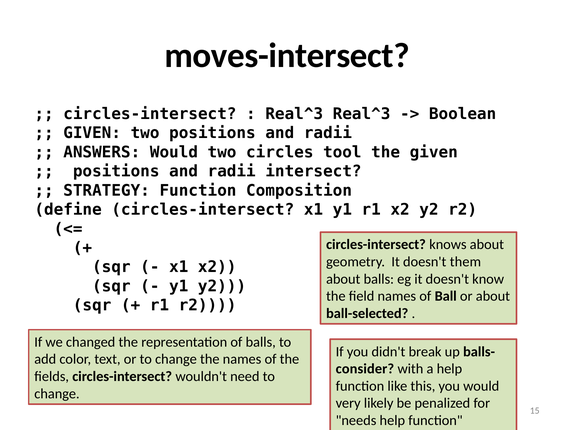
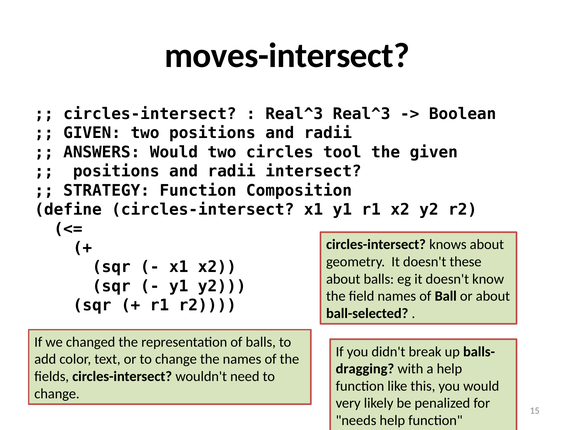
them: them -> these (466, 262)
consider: consider -> dragging (365, 369)
